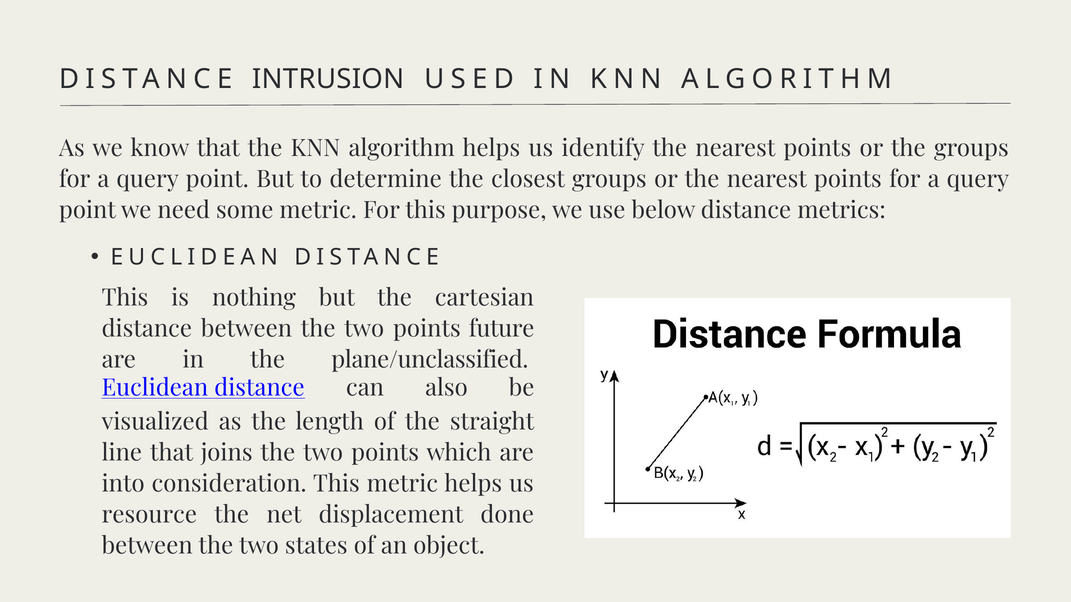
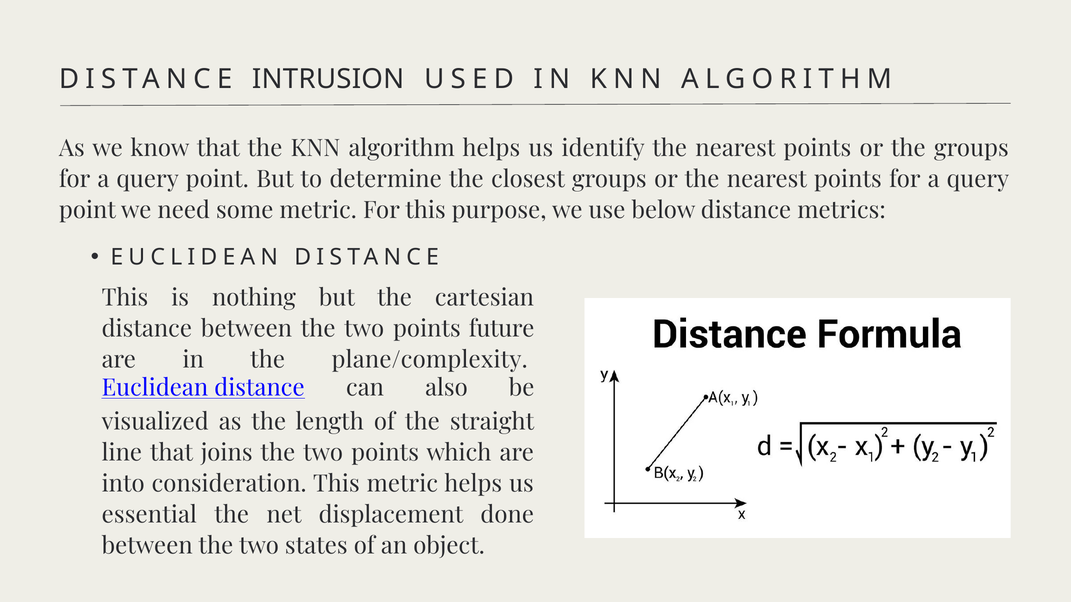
plane/unclassified: plane/unclassified -> plane/complexity (430, 360)
resource: resource -> essential (149, 515)
